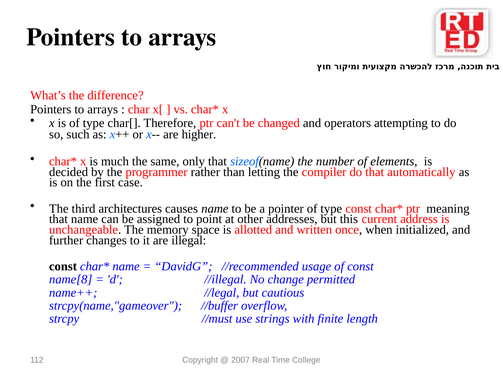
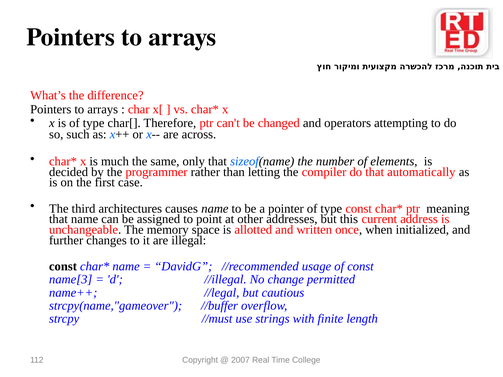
higher: higher -> across (199, 134)
name[8: name[8 -> name[3 (71, 280)
